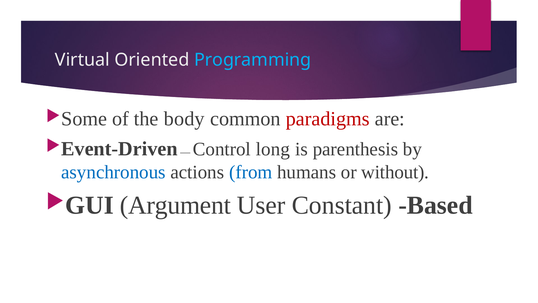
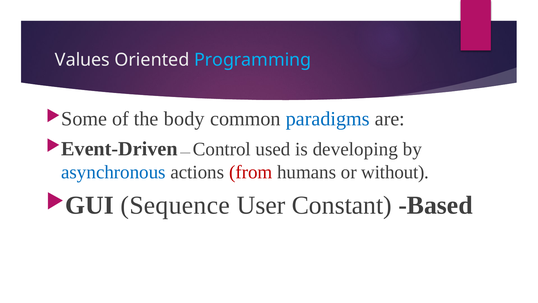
Virtual: Virtual -> Values (82, 60)
paradigms colour: red -> blue (328, 119)
long: long -> used (273, 149)
parenthesis: parenthesis -> developing (355, 149)
from colour: blue -> red (251, 172)
Argument: Argument -> Sequence (175, 205)
